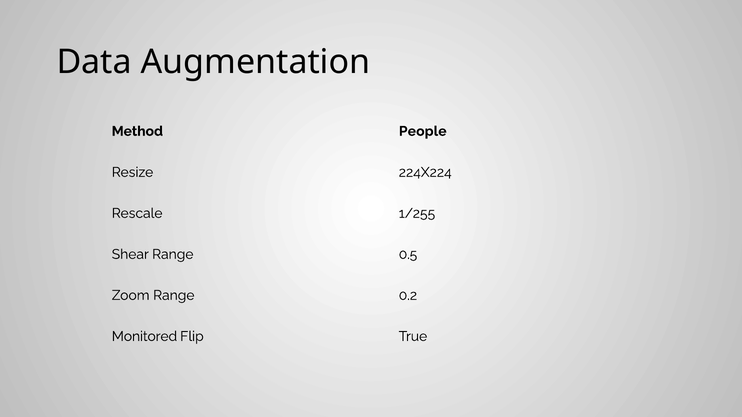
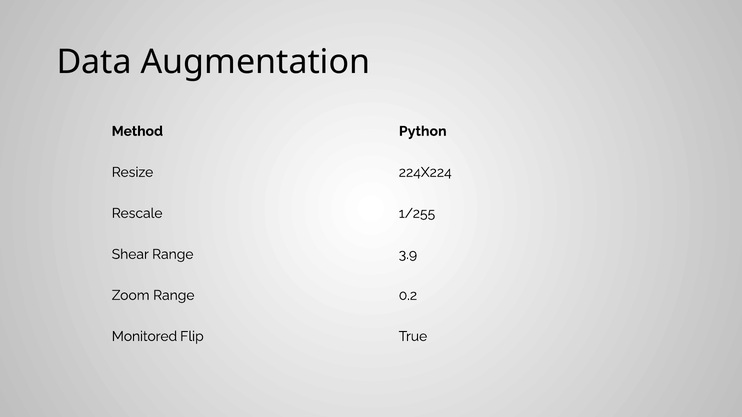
People: People -> Python (423, 131)
0.5: 0.5 -> 3.9 (408, 254)
